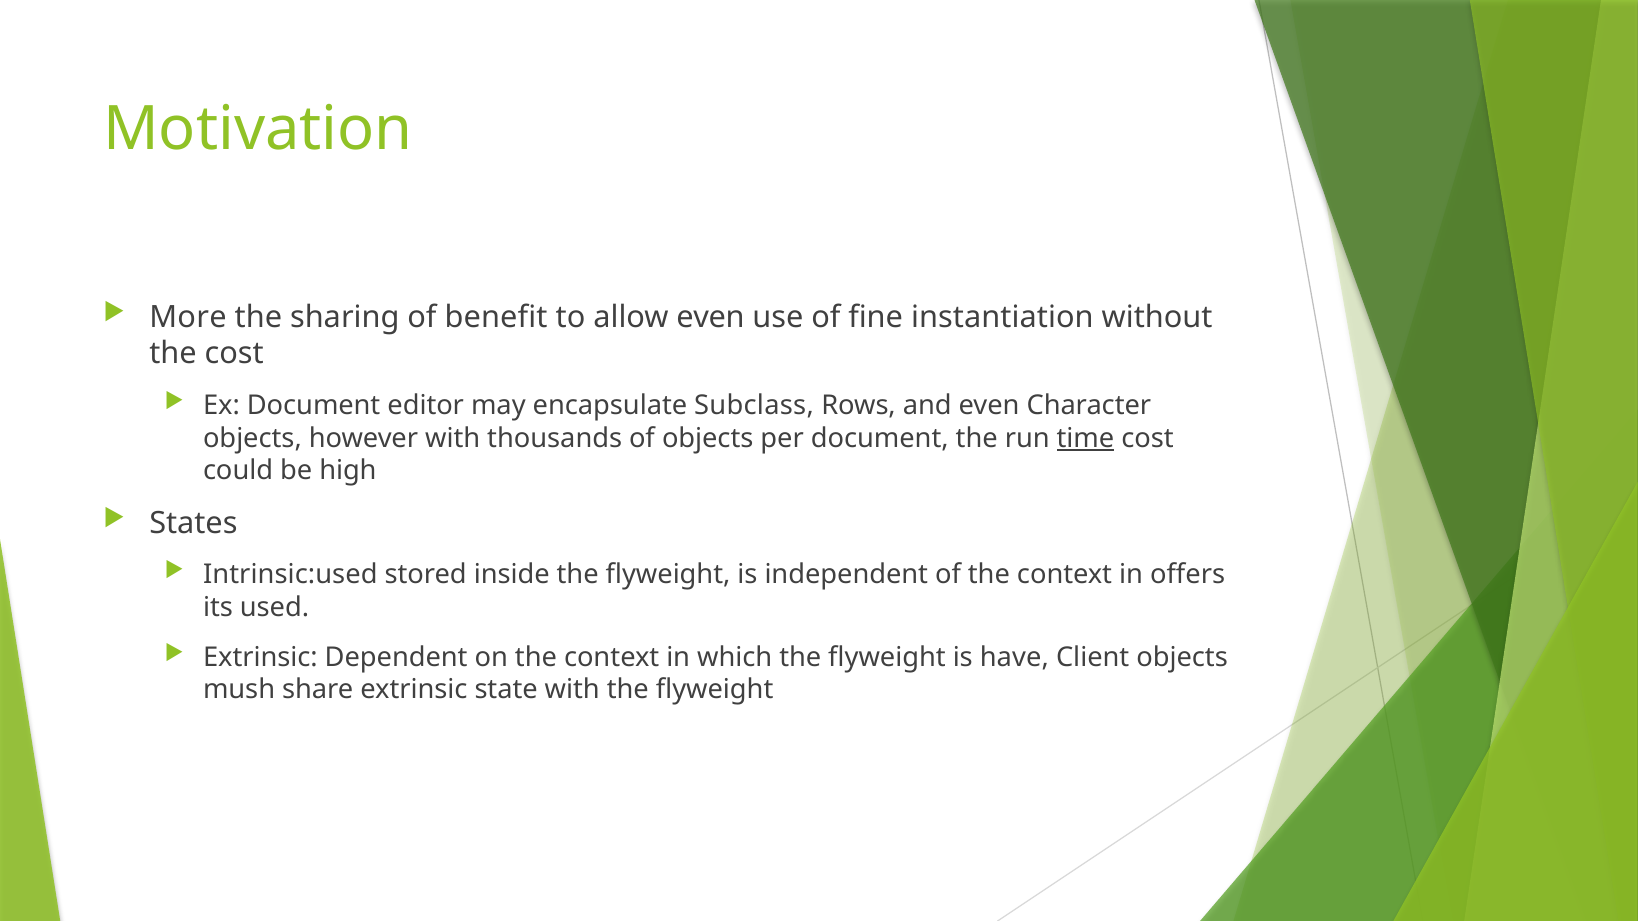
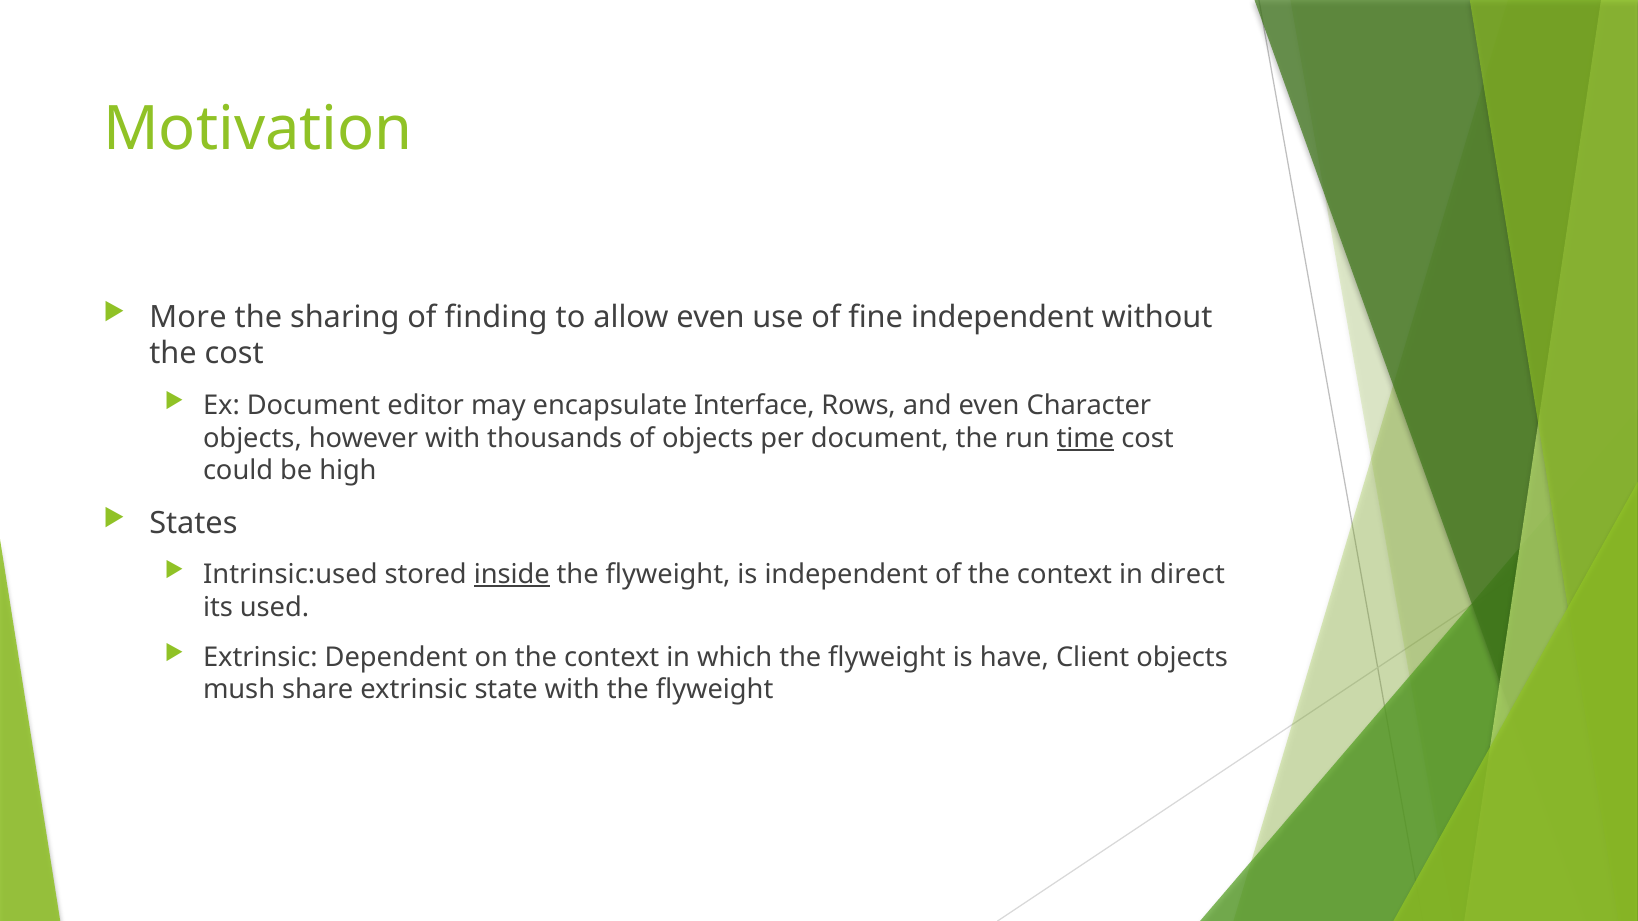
benefit: benefit -> finding (496, 317)
fine instantiation: instantiation -> independent (1003, 317)
Subclass: Subclass -> Interface (754, 405)
inside underline: none -> present (512, 575)
offers: offers -> direct (1187, 575)
